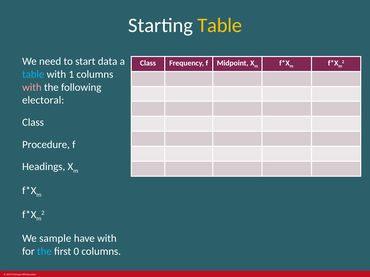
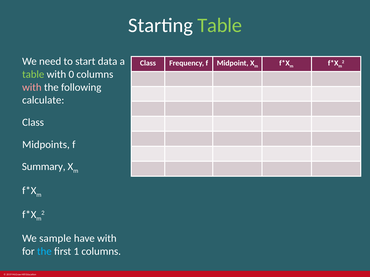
Table colour: yellow -> light green (220, 25)
table colour: light blue -> light green (33, 74)
1: 1 -> 0 (71, 74)
electoral: electoral -> calculate (43, 100)
Procedure: Procedure -> Midpoints (46, 145)
Headings: Headings -> Summary (44, 167)
0: 0 -> 1 (76, 252)
